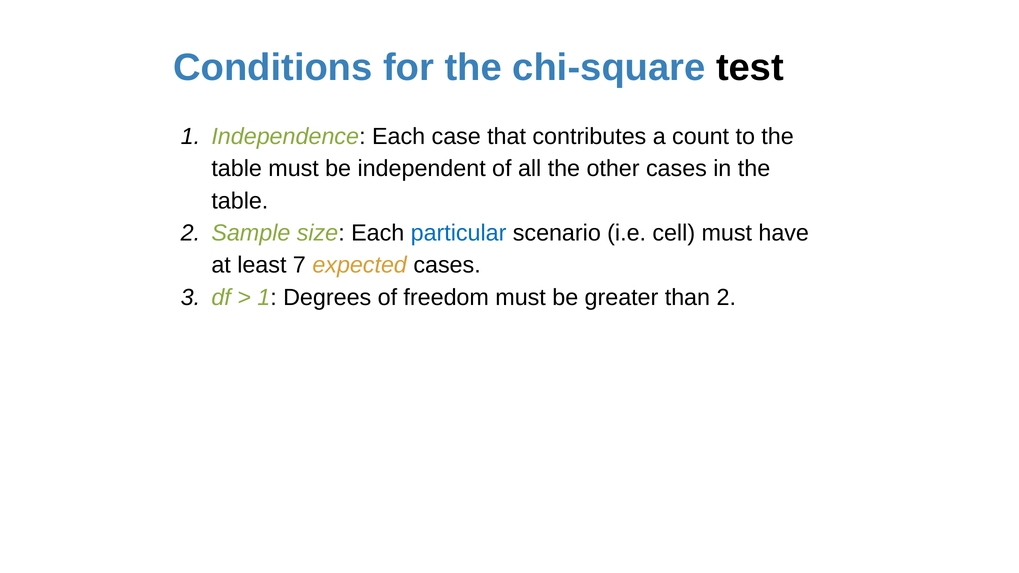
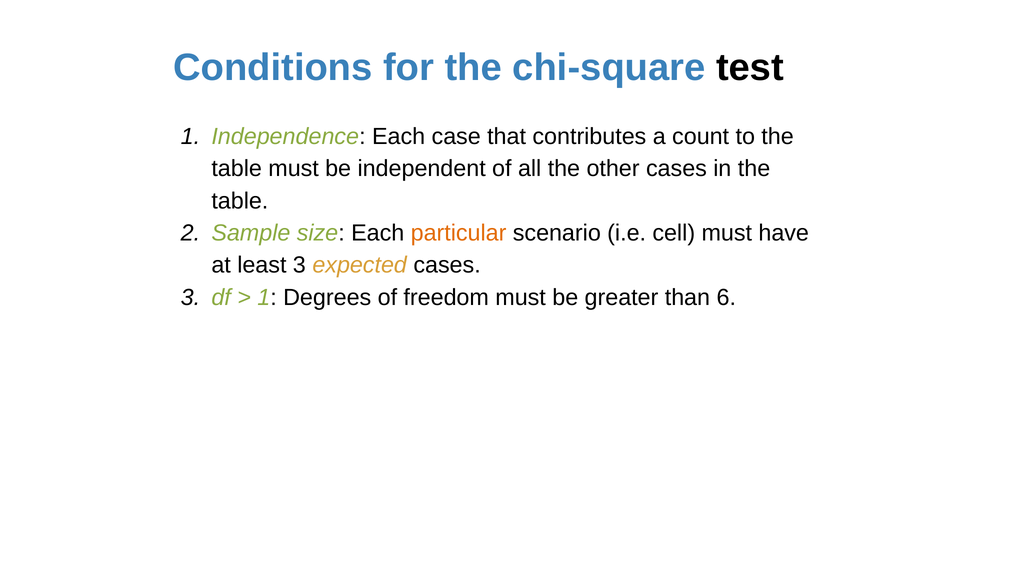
particular colour: blue -> orange (459, 233)
least 7: 7 -> 3 (299, 265)
than 2: 2 -> 6 (726, 298)
